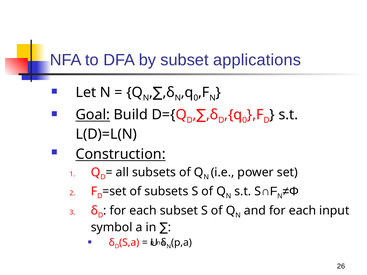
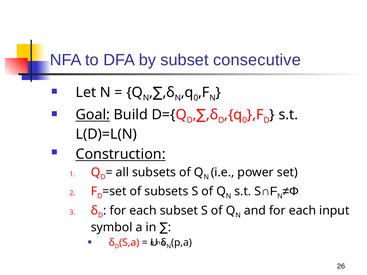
applications: applications -> consecutive (257, 60)
